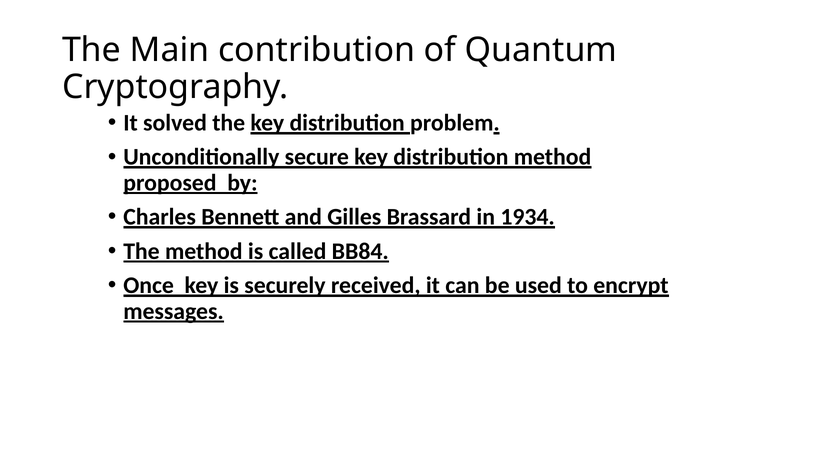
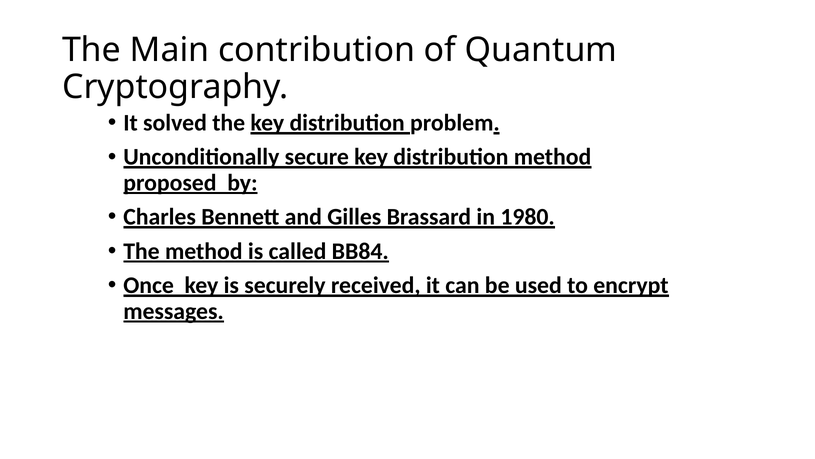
1934: 1934 -> 1980 (528, 217)
